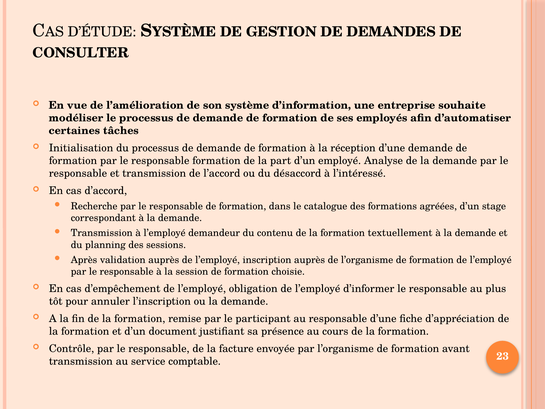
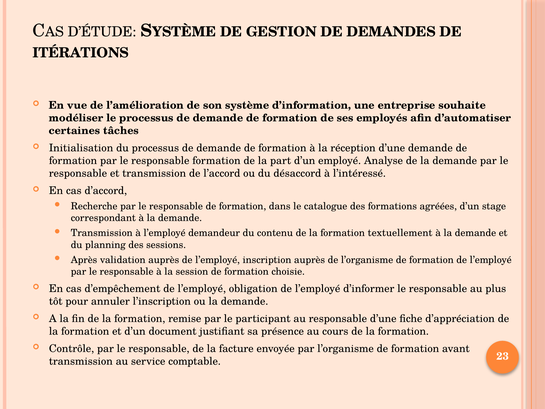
CONSULTER: CONSULTER -> ITÉRATIONS (81, 53)
